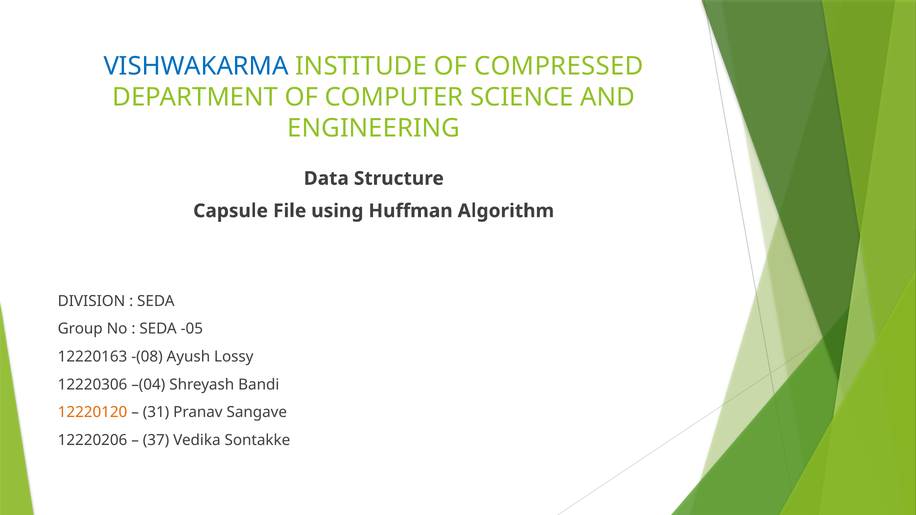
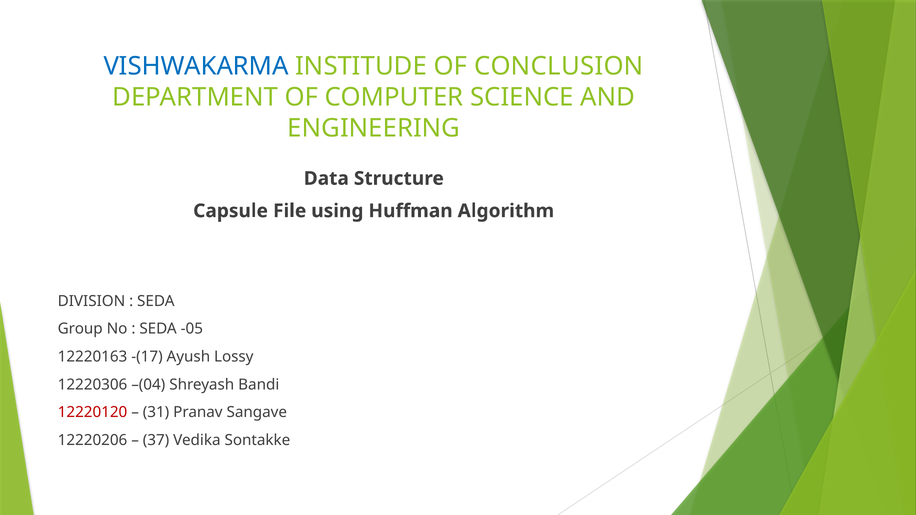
COMPRESSED: COMPRESSED -> CONCLUSION (559, 66)
-(08: -(08 -> -(17 (147, 357)
12220120 colour: orange -> red (93, 413)
